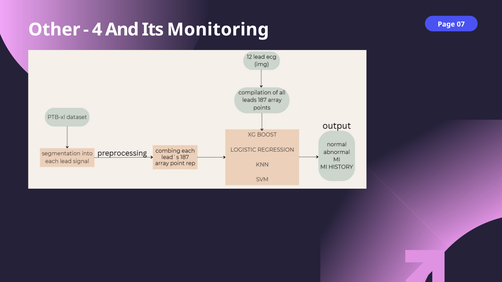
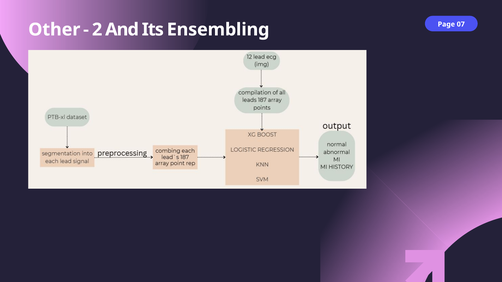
4: 4 -> 2 (97, 30)
Monitoring: Monitoring -> Ensembling (218, 30)
